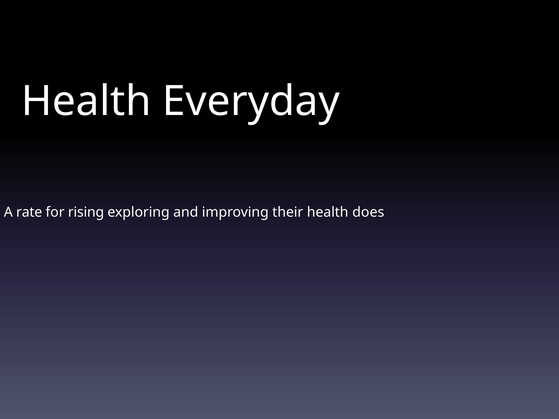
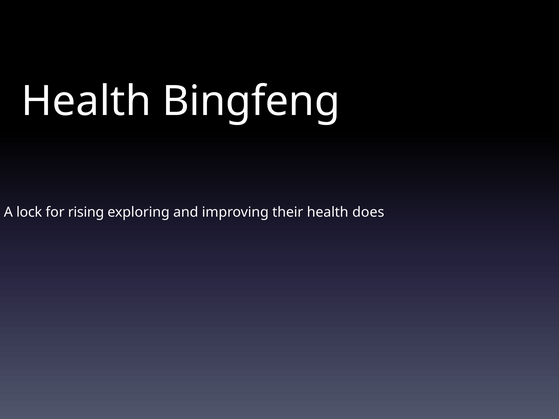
Everyday: Everyday -> Bingfeng (251, 101)
rate: rate -> lock (29, 212)
